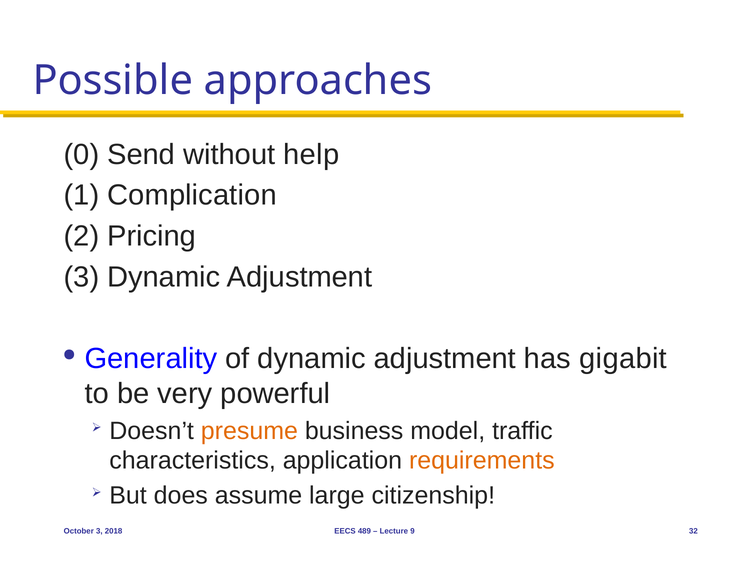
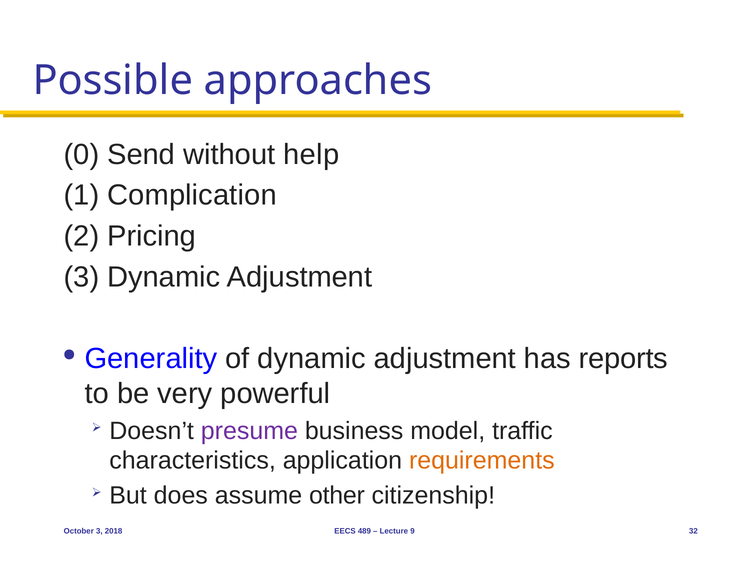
gigabit: gigabit -> reports (624, 358)
presume colour: orange -> purple (249, 431)
large: large -> other (337, 495)
